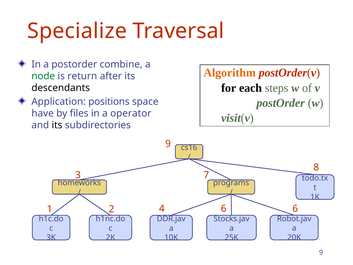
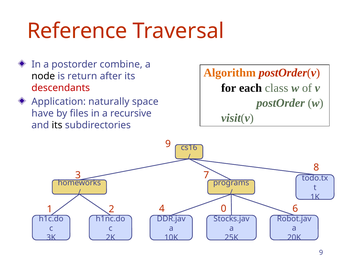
Specialize: Specialize -> Reference (77, 31)
node colour: green -> black (43, 76)
steps: steps -> class (277, 88)
descendants colour: black -> red (61, 88)
positions: positions -> naturally (109, 102)
operator: operator -> recursive (131, 113)
4 6: 6 -> 0 (224, 208)
